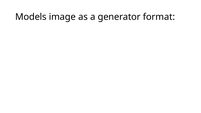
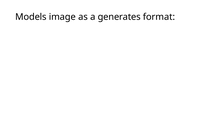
generator: generator -> generates (119, 17)
